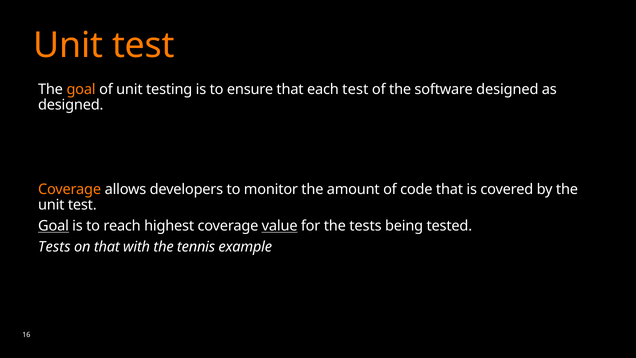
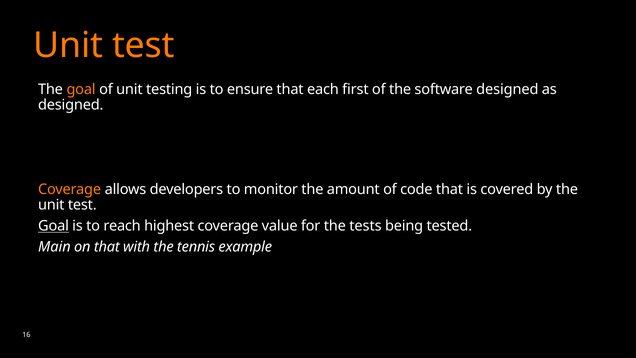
each test: test -> first (355, 89)
value underline: present -> none (280, 226)
Tests: Tests -> Main (54, 247)
